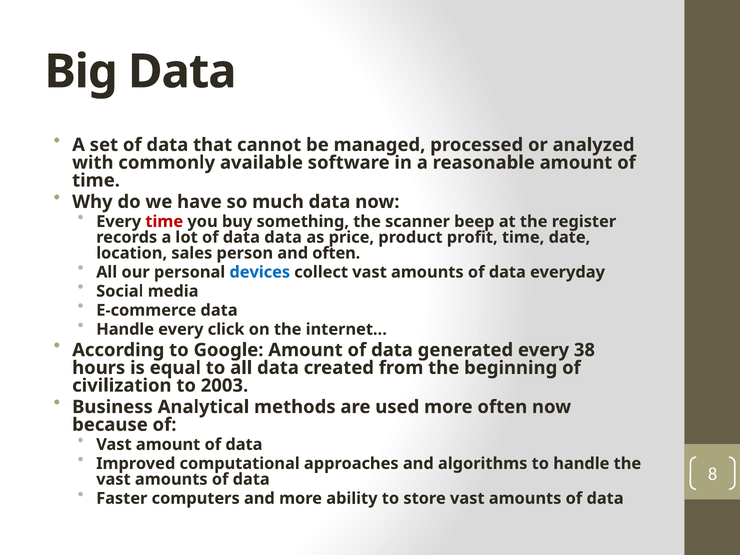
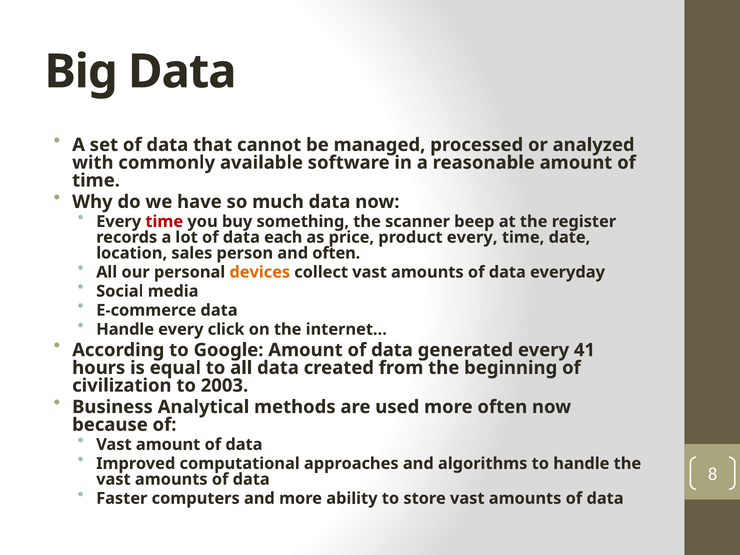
data data: data -> each (283, 237)
product profit: profit -> every (472, 237)
devices colour: blue -> orange (260, 272)
38: 38 -> 41 (584, 350)
